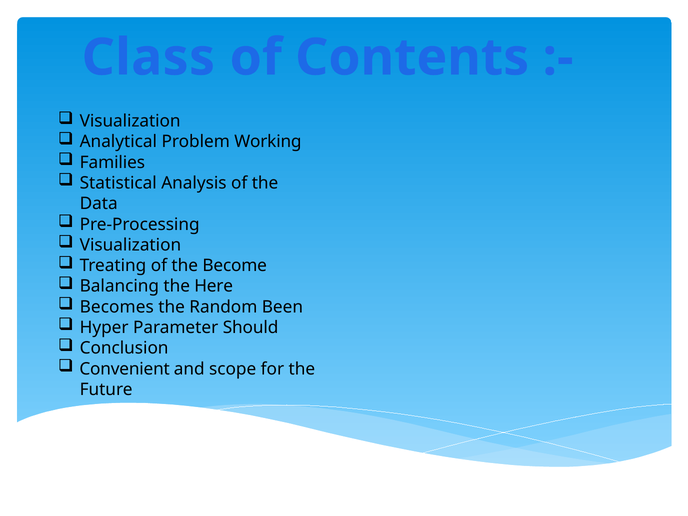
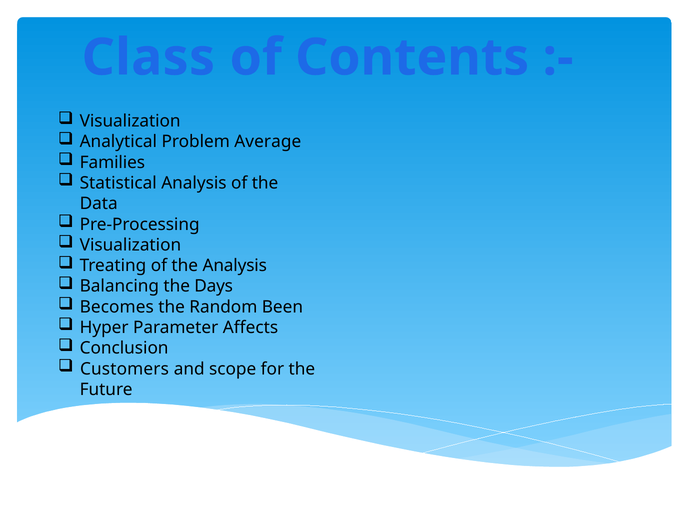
Working: Working -> Average (268, 142)
the Become: Become -> Analysis (235, 266)
Here: Here -> Days (214, 286)
Should: Should -> Affects (250, 328)
Convenient: Convenient -> Customers (124, 369)
